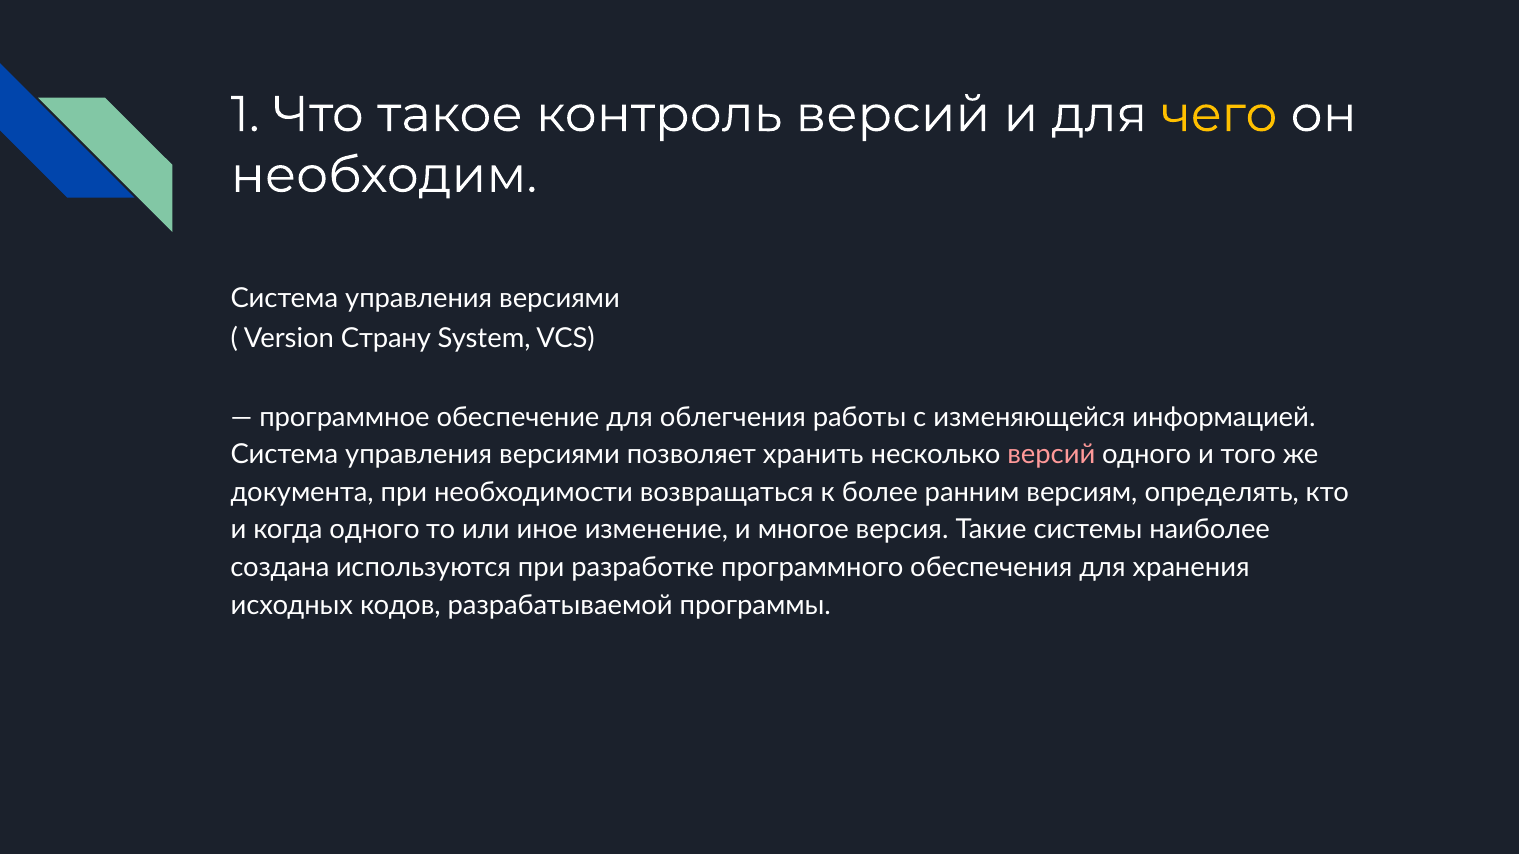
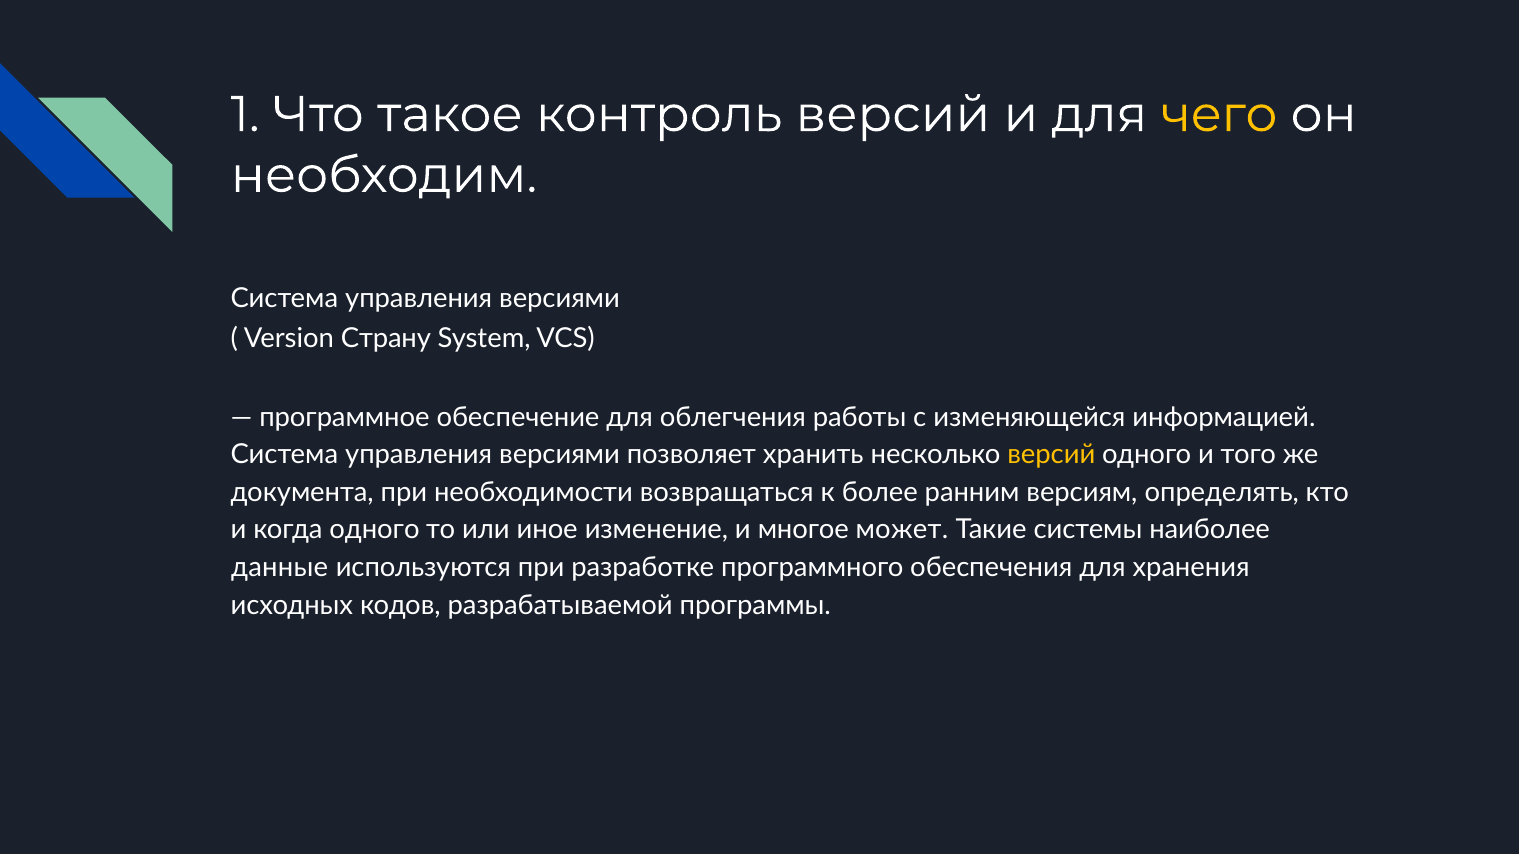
версий colour: pink -> yellow (1051, 455)
версия: версия -> может (902, 530)
создана: создана -> данные (280, 568)
